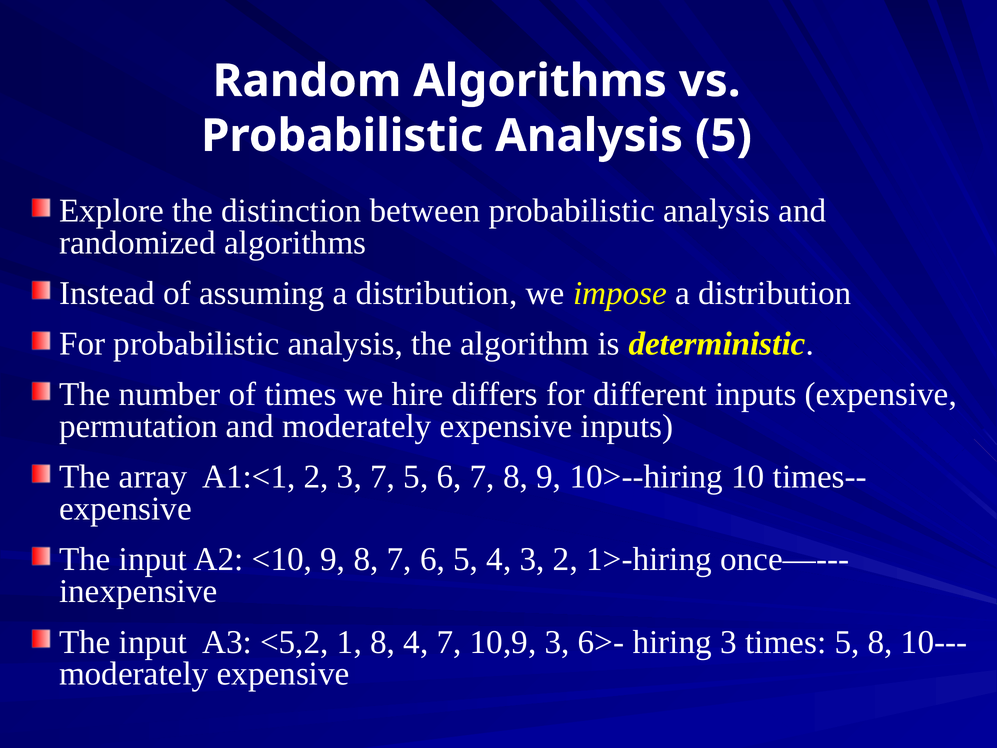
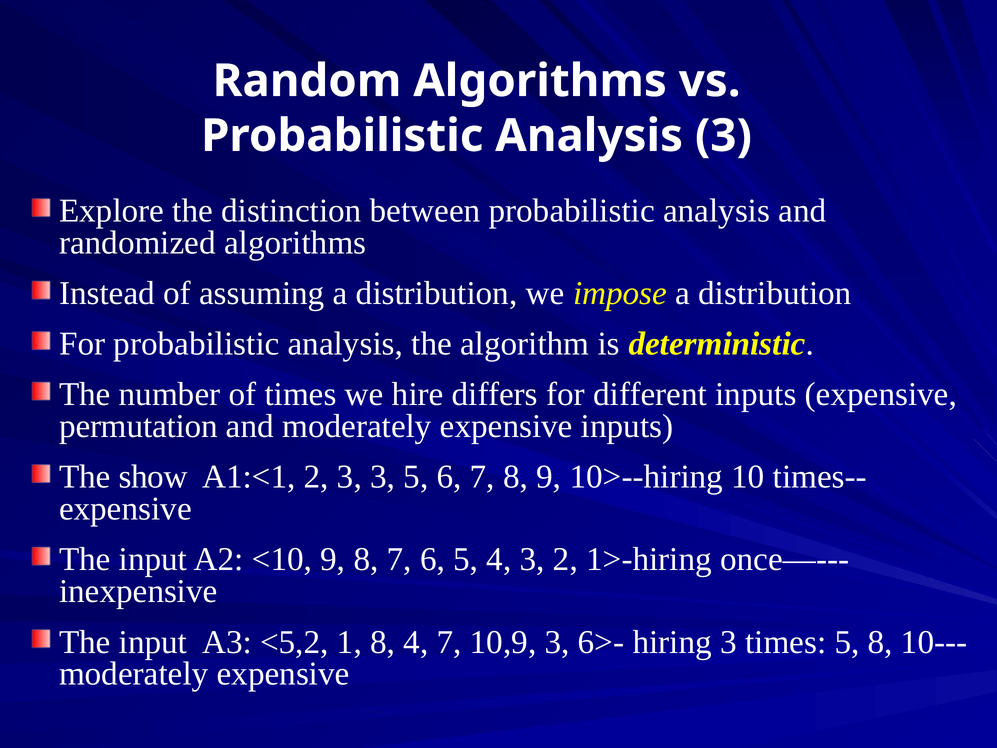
Analysis 5: 5 -> 3 (723, 136)
array: array -> show (153, 477)
3 7: 7 -> 3 (383, 477)
